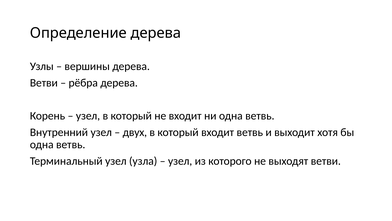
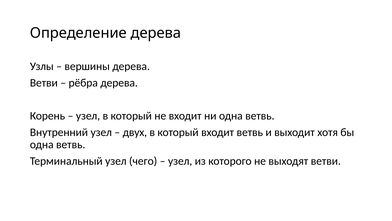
узла: узла -> чего (143, 161)
